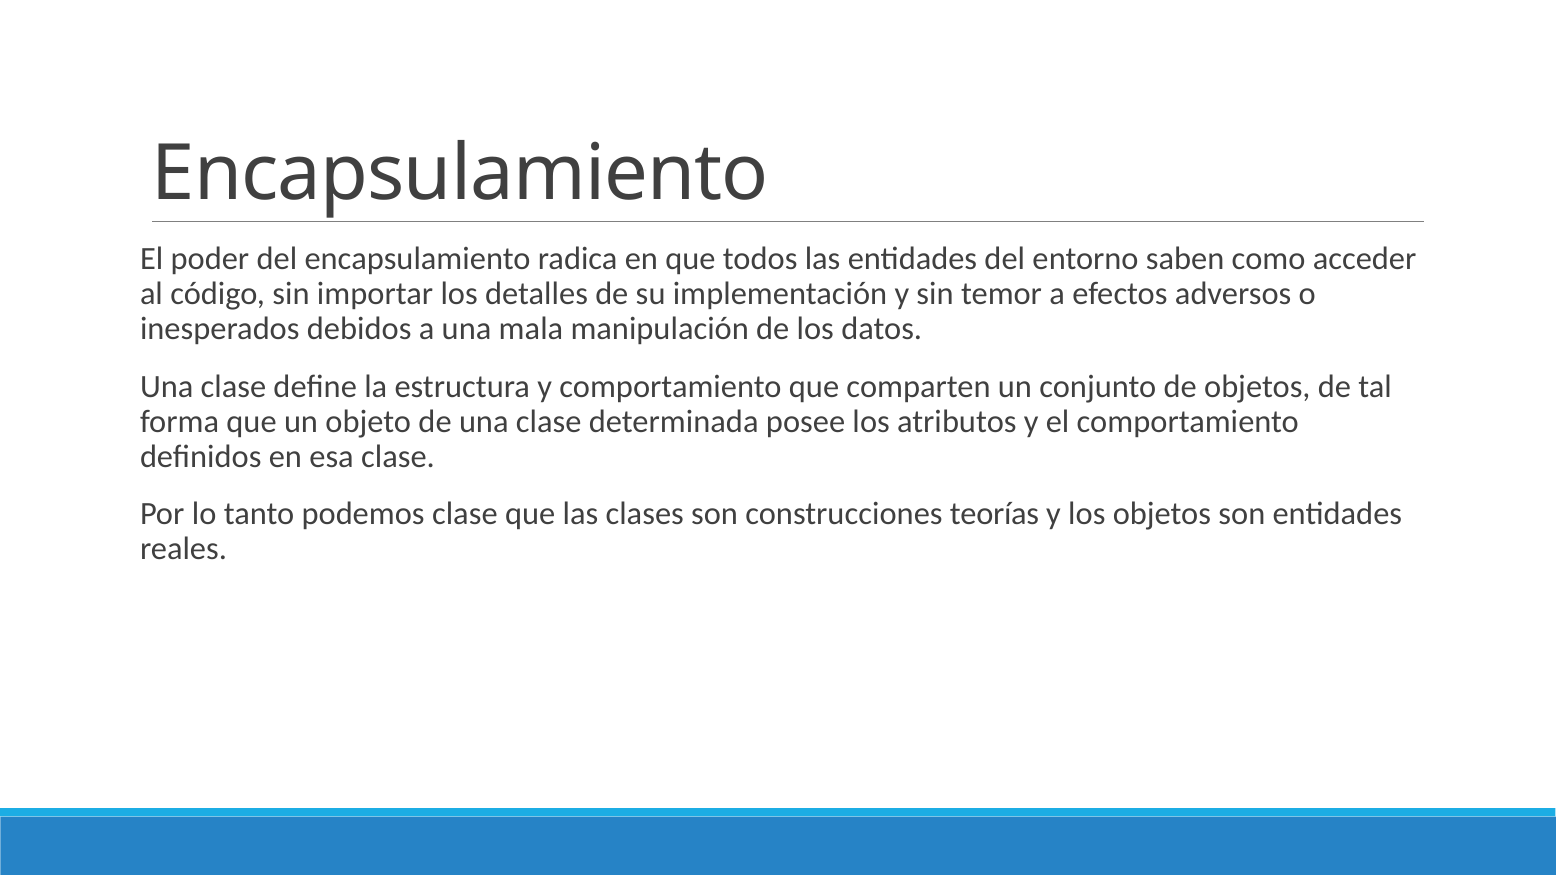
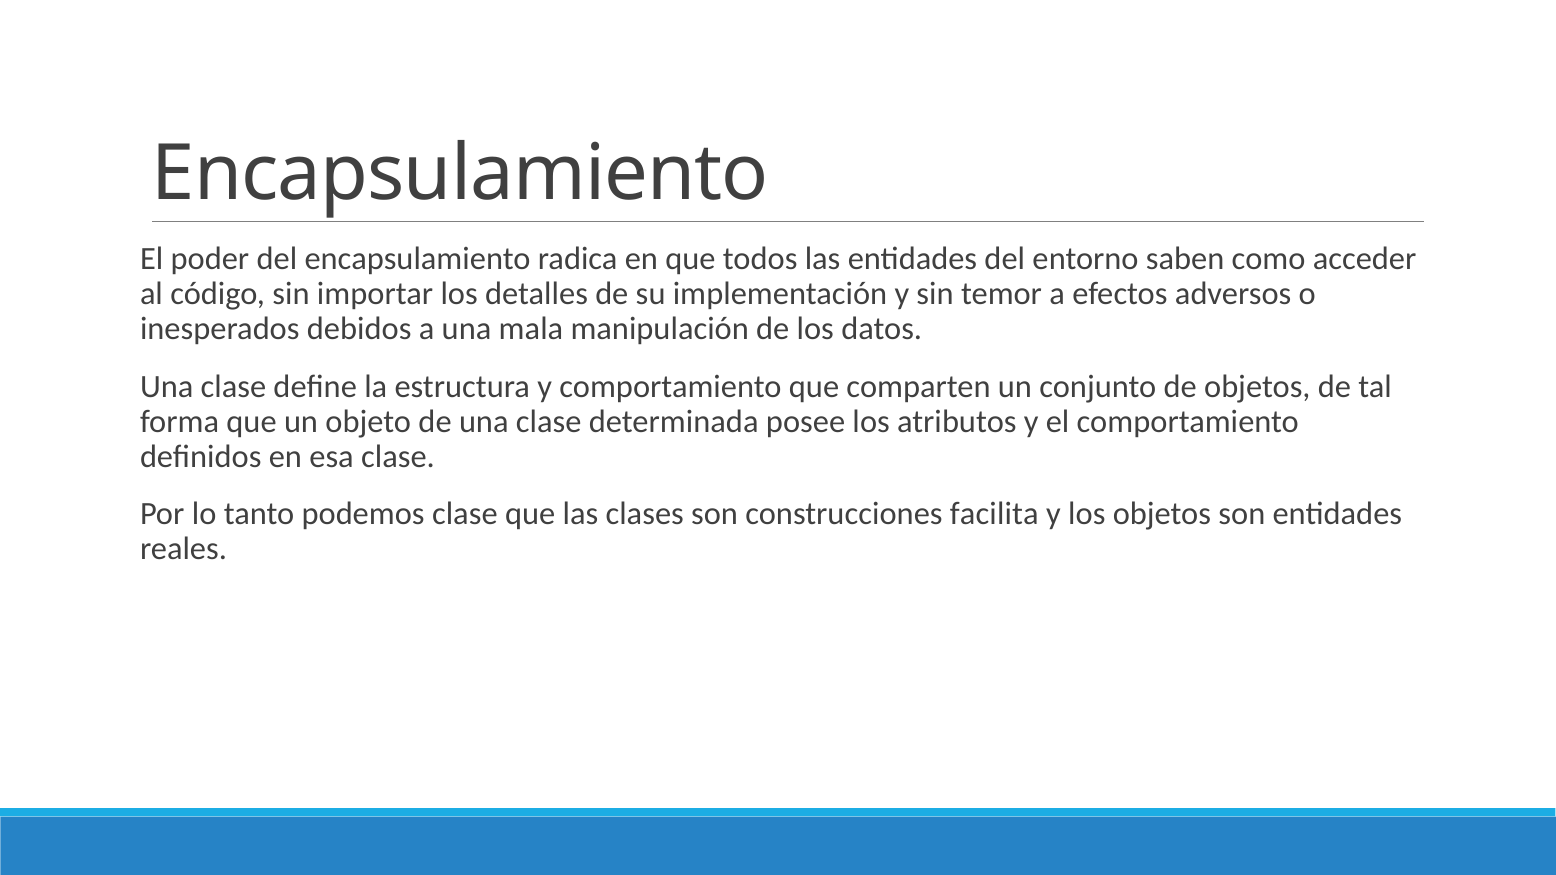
teorías: teorías -> facilita (994, 514)
